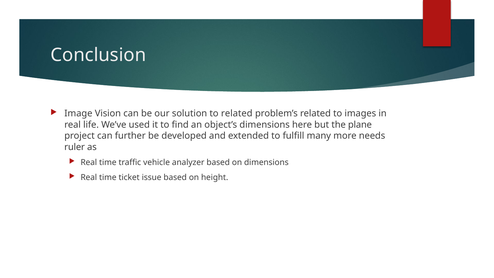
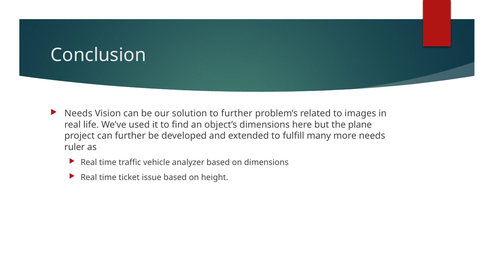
Image: Image -> Needs (78, 114)
to related: related -> further (237, 114)
